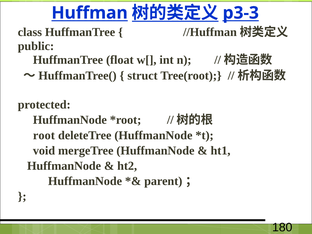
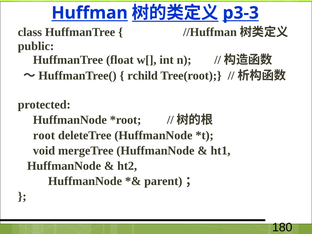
struct: struct -> rchild (143, 76)
